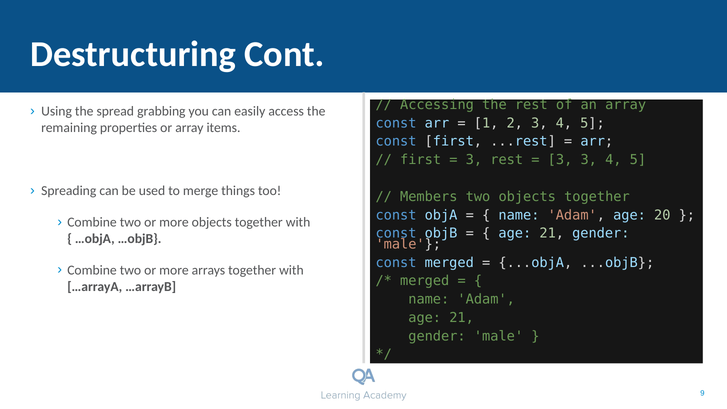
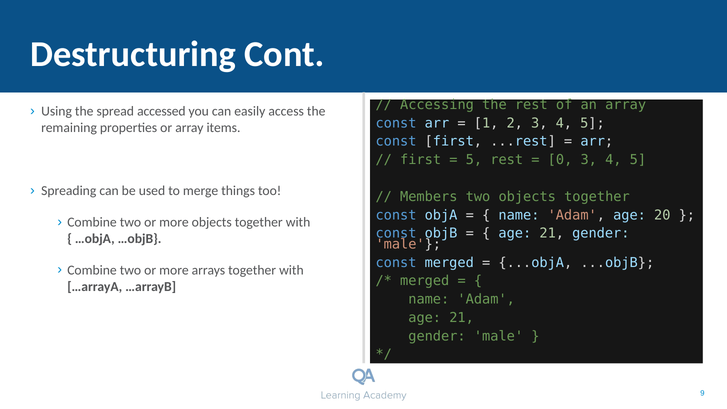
grabbing: grabbing -> accessed (161, 111)
3: 3 -> 5 (474, 160)
3: 3 -> 0 (560, 160)
